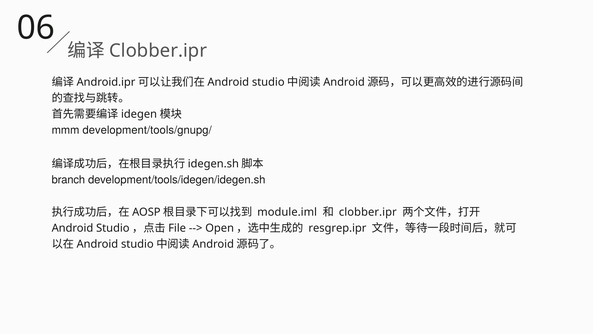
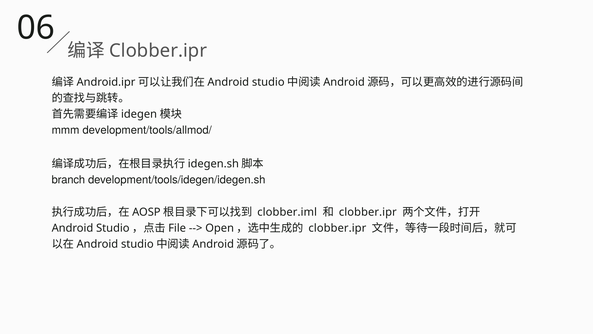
development/tools/gnupg/: development/tools/gnupg/ -> development/tools/allmod/ (147, 130)
module.iml: module.iml -> clobber.iml (287, 212)
resgrep.ipr: resgrep.ipr -> clobber.ipr (337, 228)
